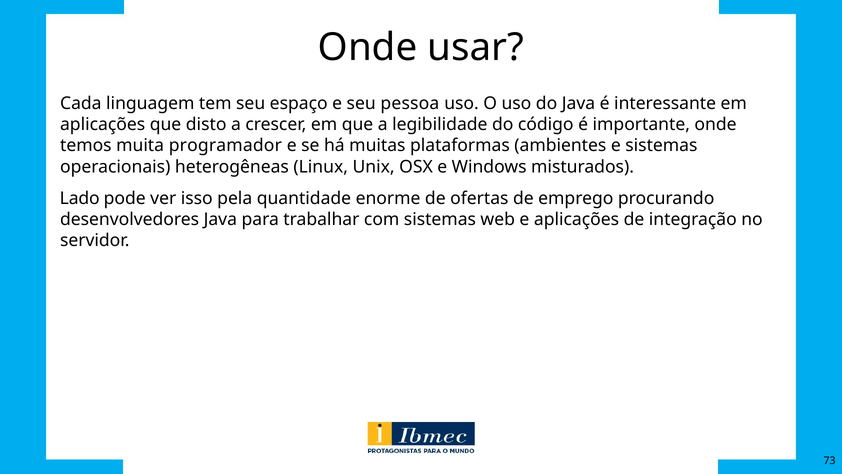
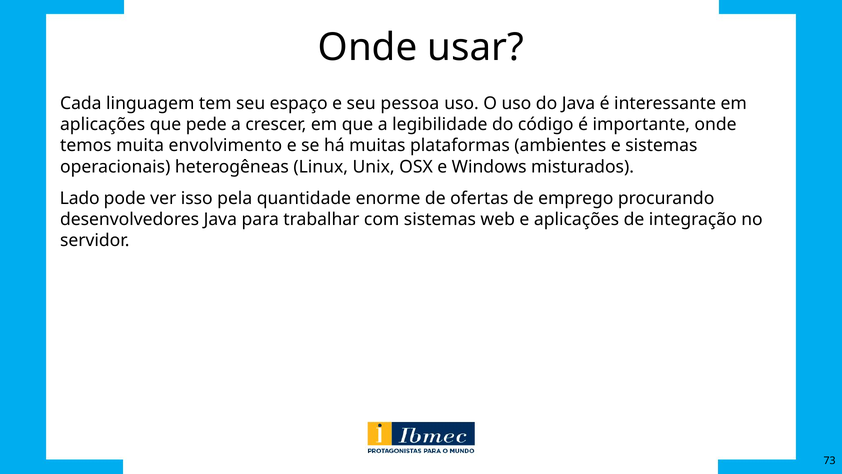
disto: disto -> pede (206, 124)
programador: programador -> envolvimento (225, 146)
